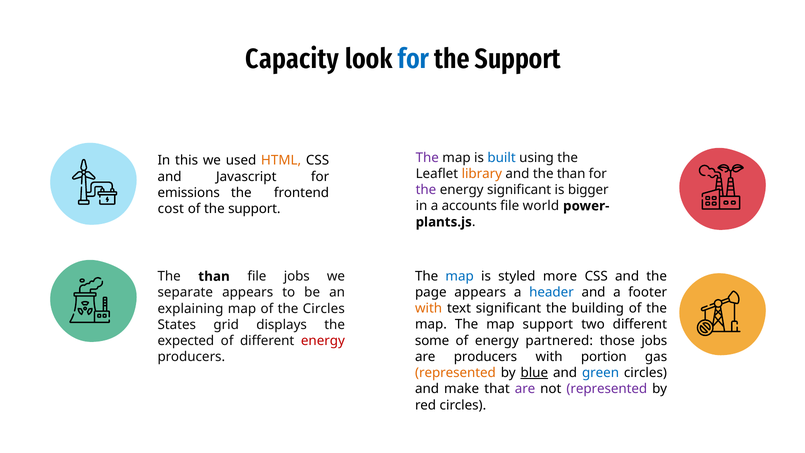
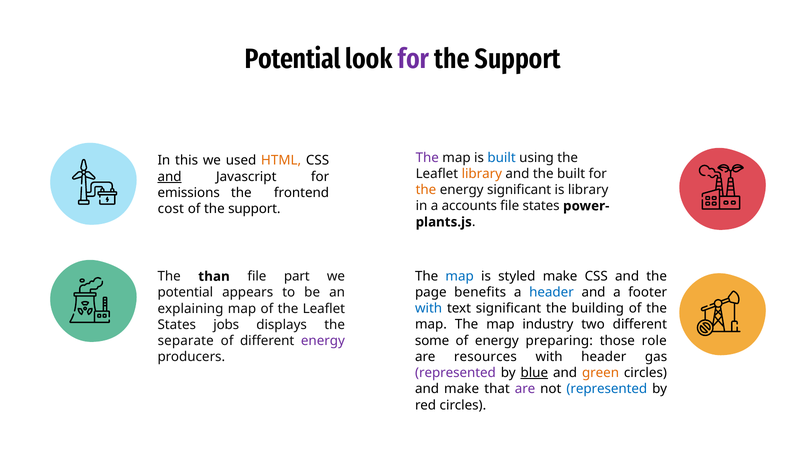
Capacity: Capacity -> Potential (293, 59)
for colour: blue -> purple (413, 59)
and the than: than -> built (571, 174)
and underline: none -> present (170, 177)
the colour: purple -> orange (426, 190)
is bigger: bigger -> library (588, 190)
file world: world -> states (541, 206)
styled more: more -> make (560, 276)
file jobs: jobs -> part (297, 276)
page appears: appears -> benefits (480, 292)
separate: separate -> potential (185, 292)
with colour: orange -> blue (429, 308)
of the Circles: Circles -> Leaflet (324, 309)
map support: support -> industry (548, 324)
grid: grid -> jobs (226, 325)
partnered: partnered -> preparing (559, 341)
those jobs: jobs -> role (654, 341)
expected: expected -> separate (186, 341)
energy colour: red -> purple (323, 341)
are producers: producers -> resources (485, 357)
with portion: portion -> header (604, 357)
represented colour: orange -> purple (455, 373)
green colour: blue -> orange (601, 373)
represented colour: purple -> blue (607, 389)
